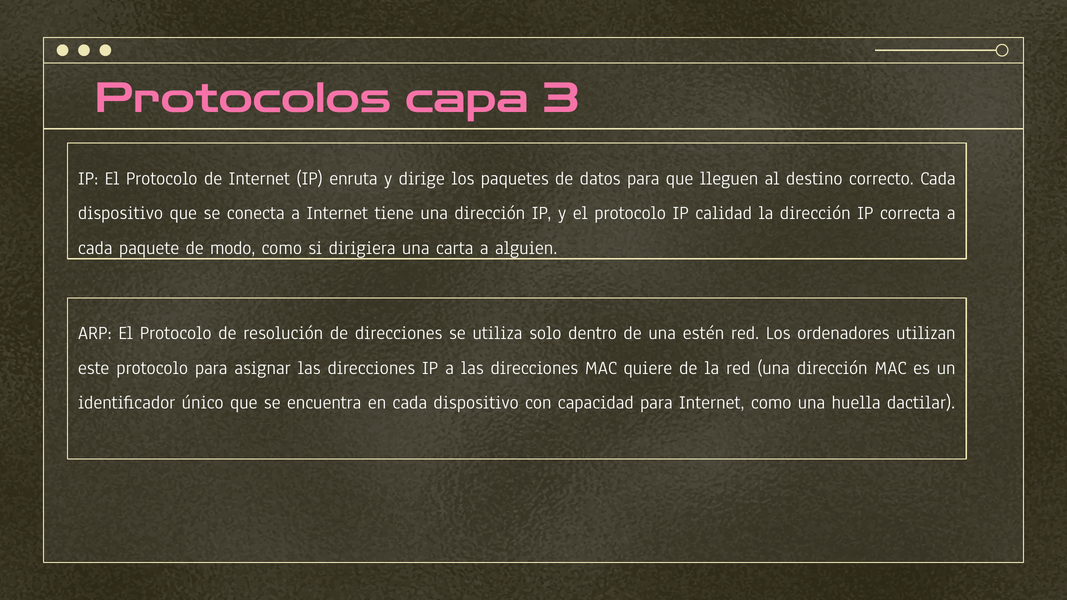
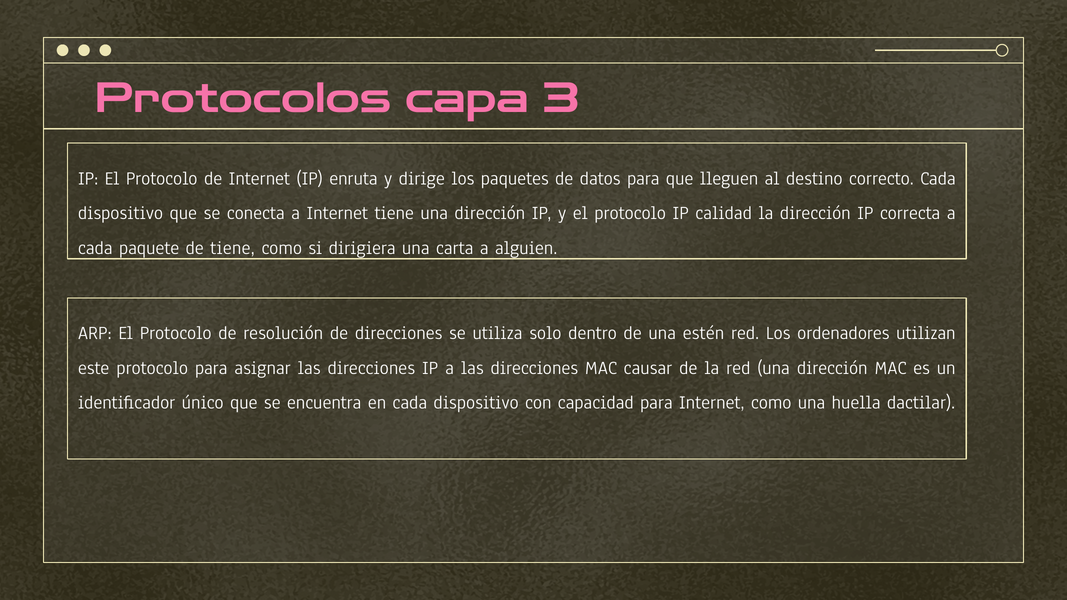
de modo: modo -> tiene (233, 248)
quiere: quiere -> causar (648, 368)
